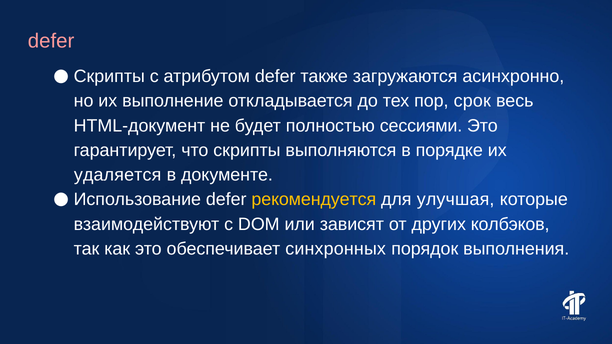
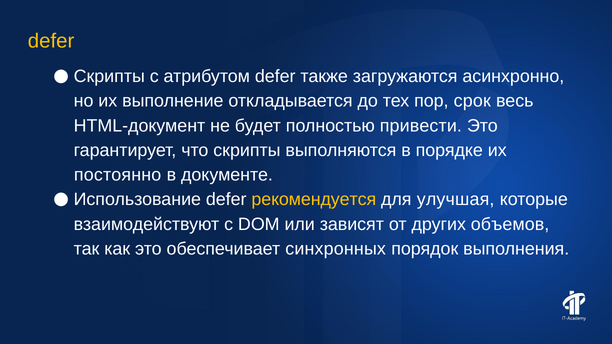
defer colour: pink -> yellow (51, 41)
сессиями: сессиями -> привести (421, 126)
удаляется: удаляется -> постоянно (118, 175)
колбэков: колбэков -> объемов (510, 224)
